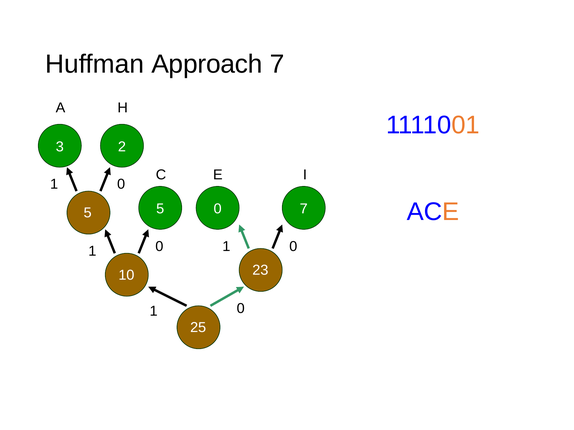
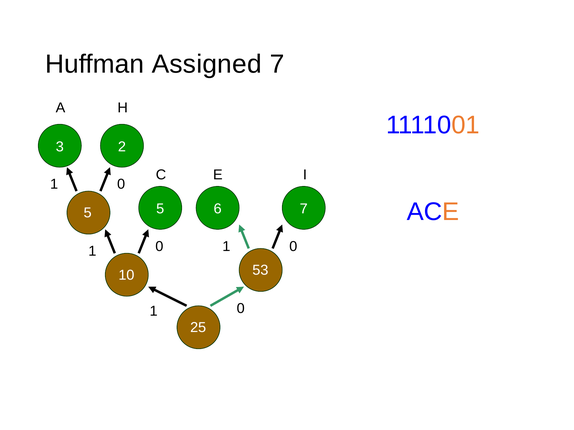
Approach: Approach -> Assigned (207, 64)
5 0: 0 -> 6 (218, 209)
23: 23 -> 53 (260, 271)
